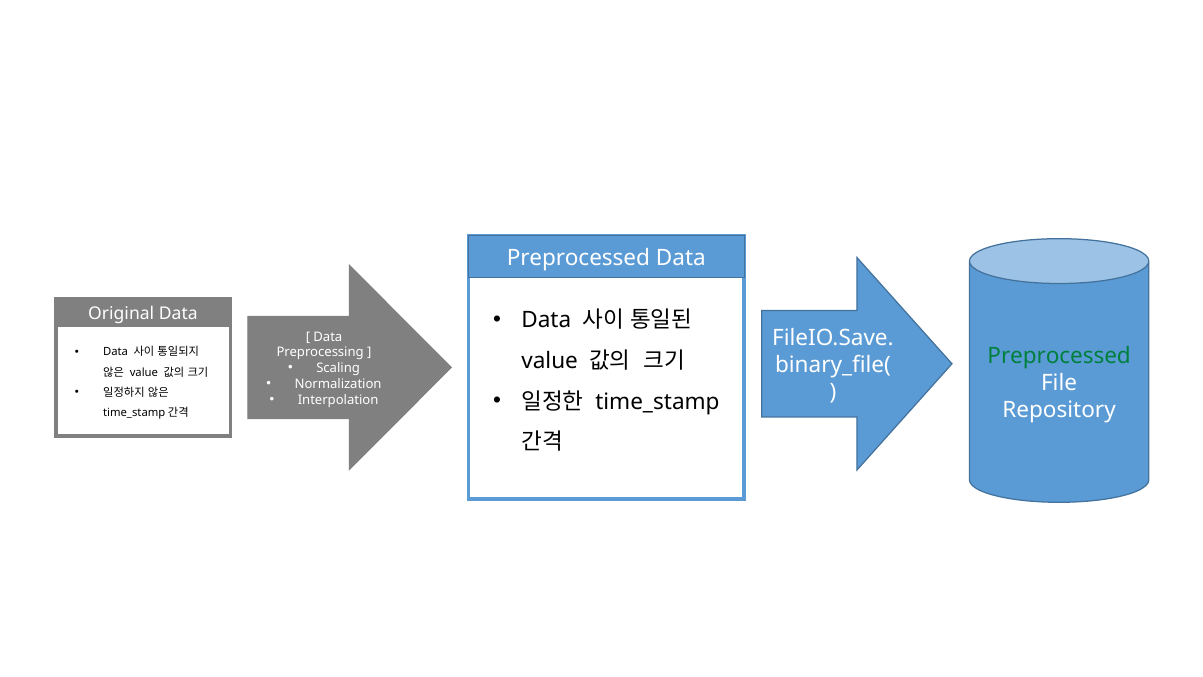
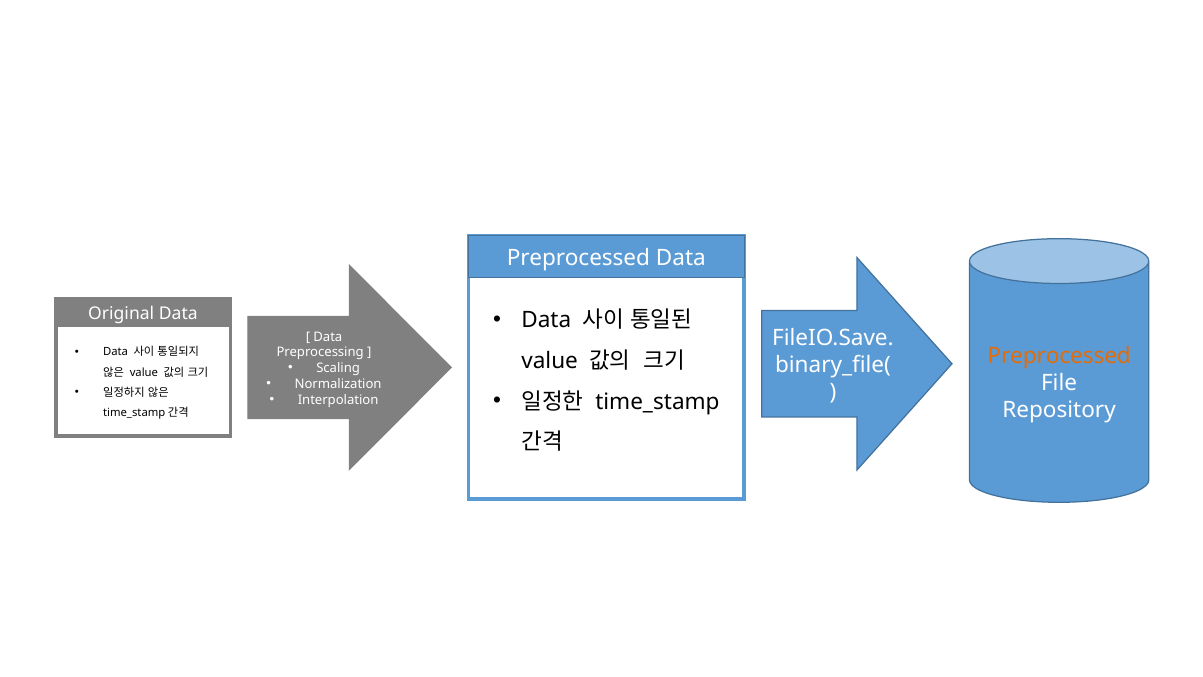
Preprocessed colour: green -> orange (1059, 356)
